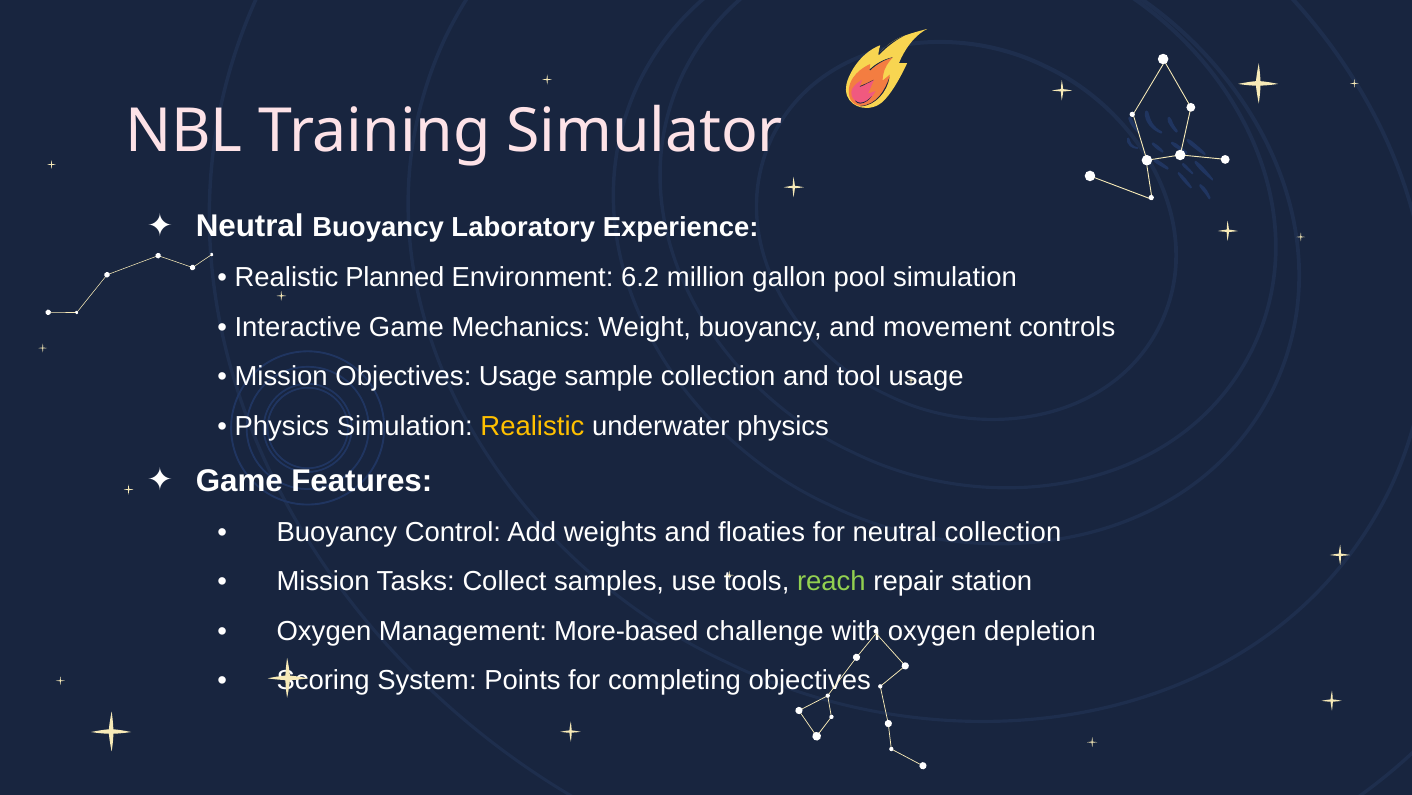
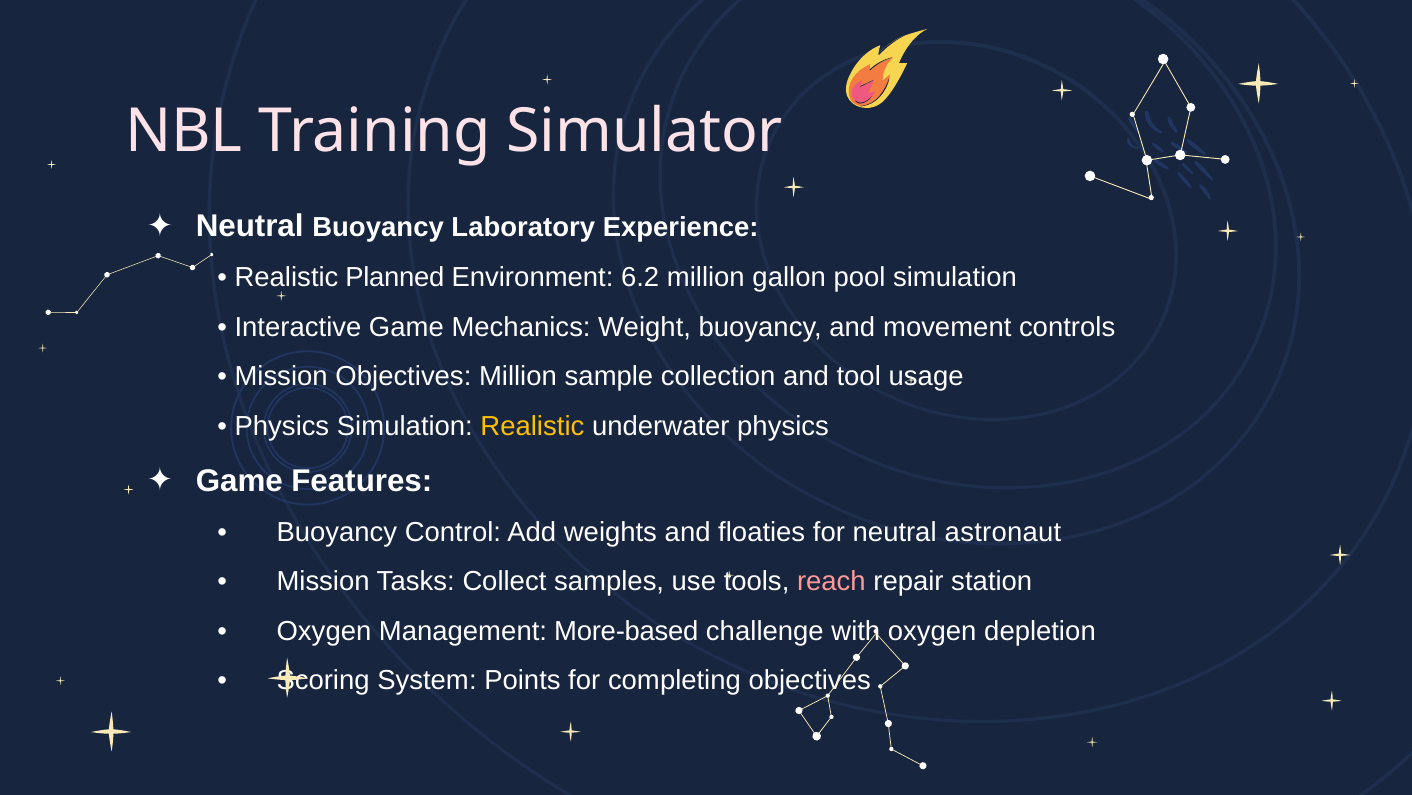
Objectives Usage: Usage -> Million (518, 376)
neutral collection: collection -> astronaut (1003, 532)
reach colour: light green -> pink (831, 581)
